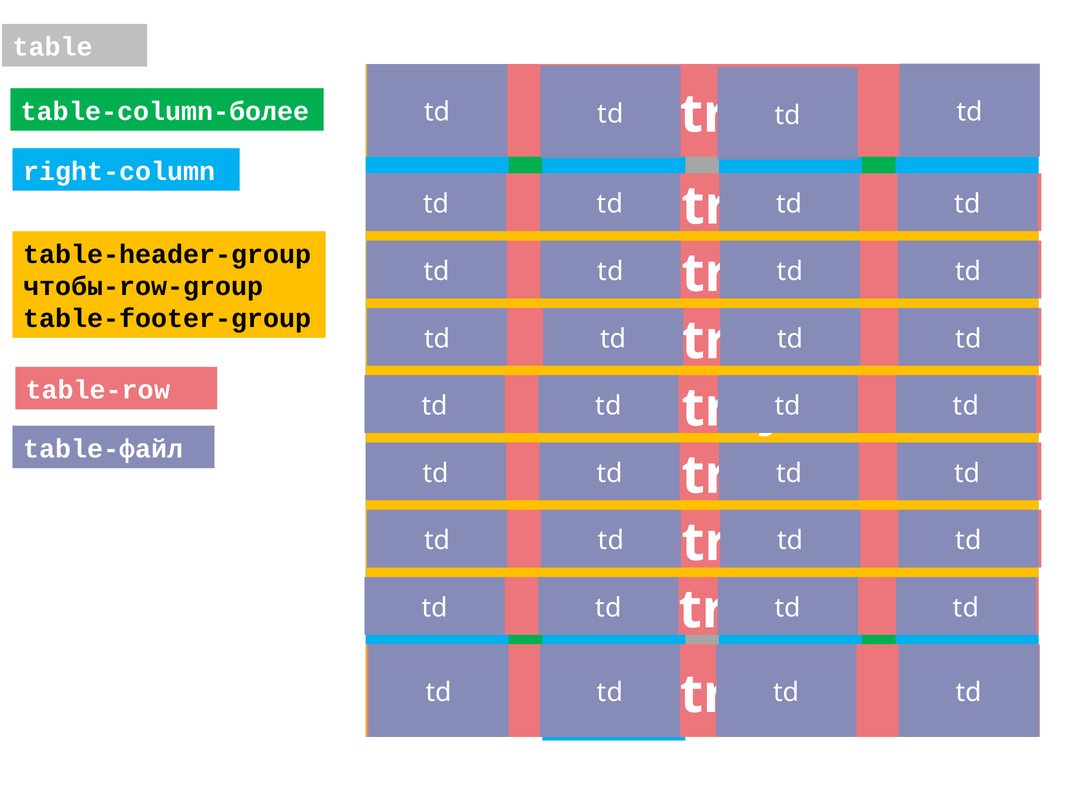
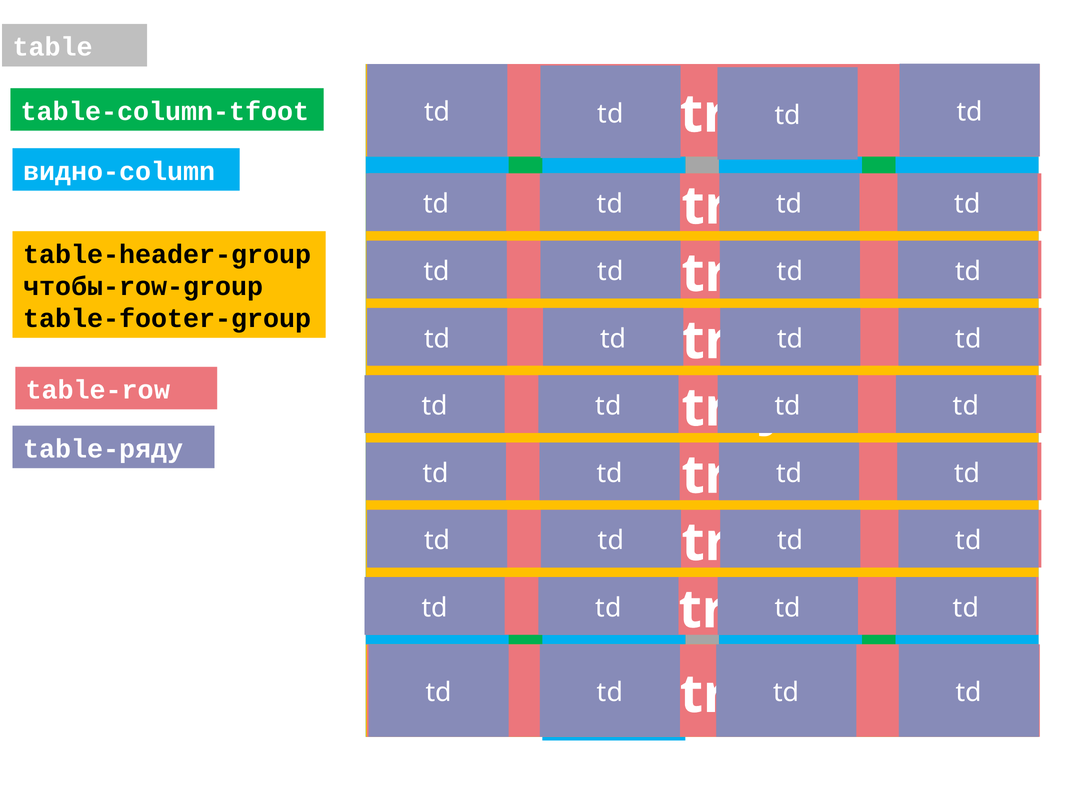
table-column-более: table-column-более -> table-column-tfoot (165, 111)
right-column: right-column -> видно-column (119, 171)
table-файл: table-файл -> table-ряду (103, 449)
